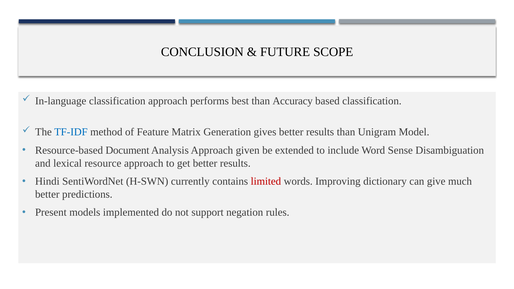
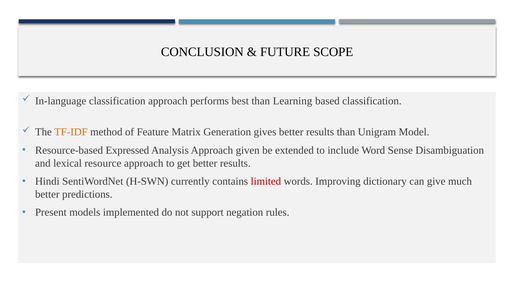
Accuracy: Accuracy -> Learning (293, 101)
TF-IDF colour: blue -> orange (71, 132)
Document: Document -> Expressed (127, 150)
